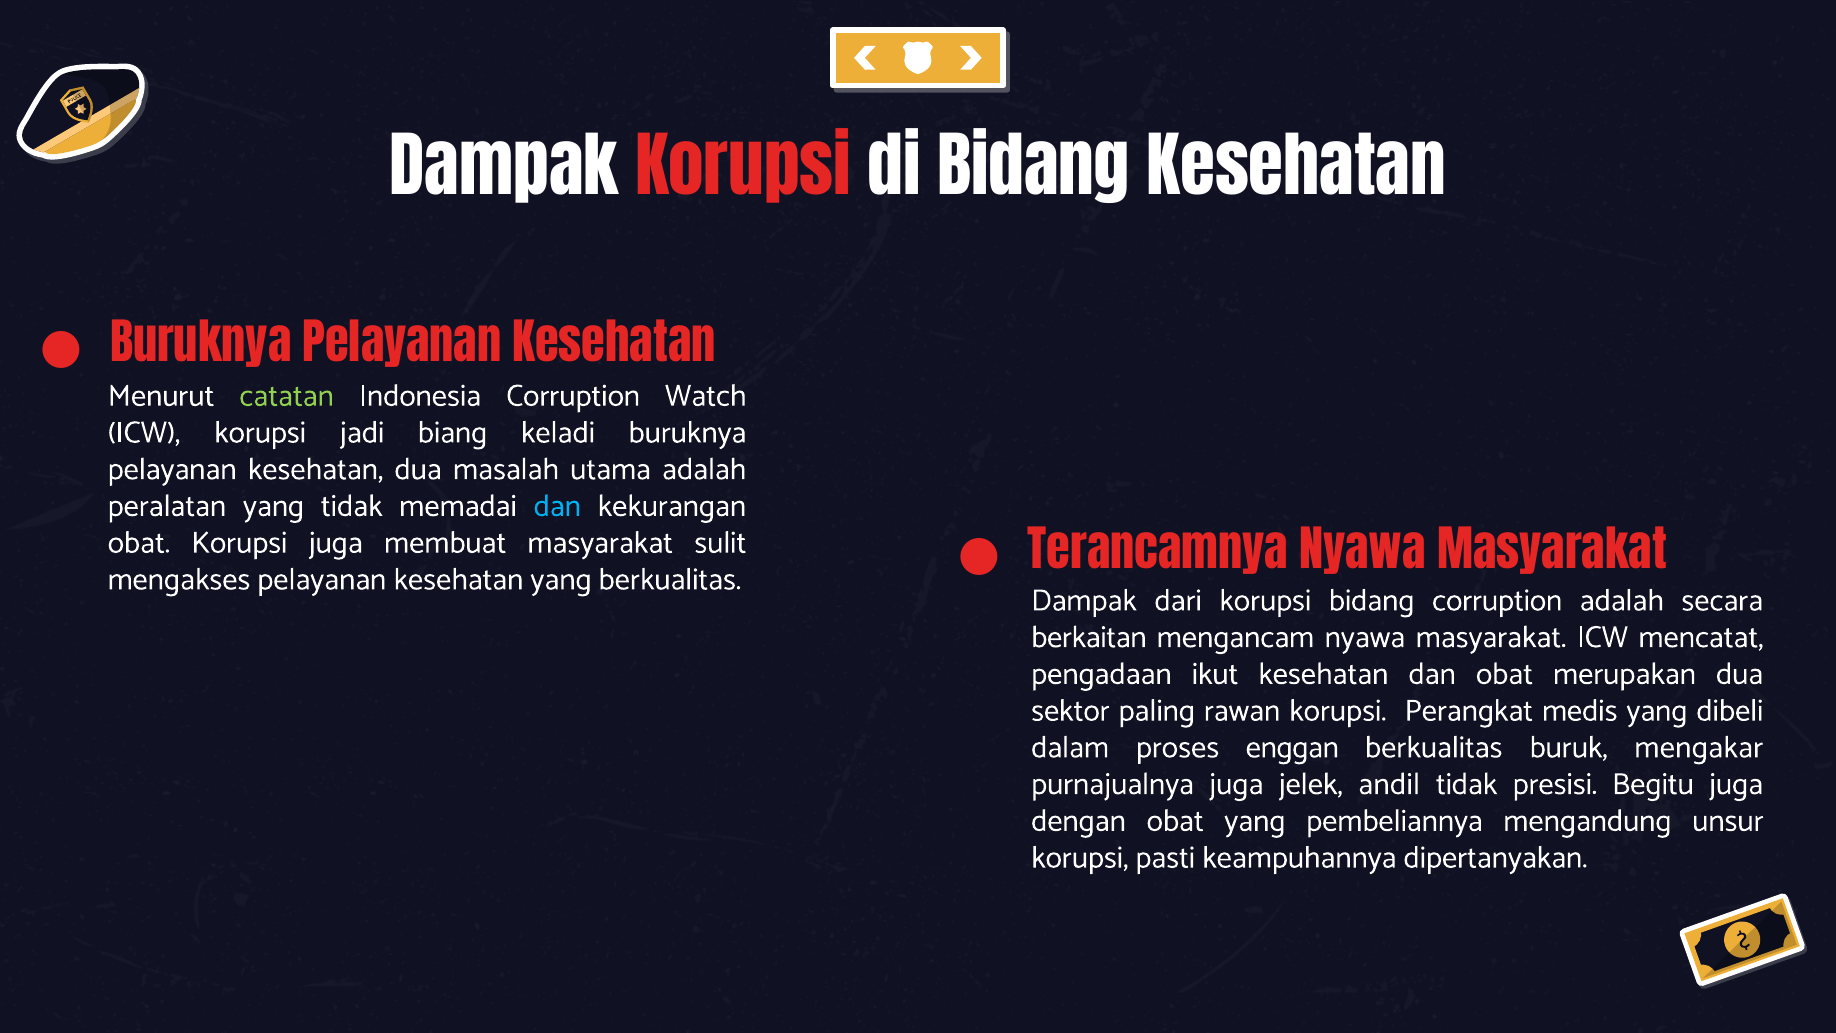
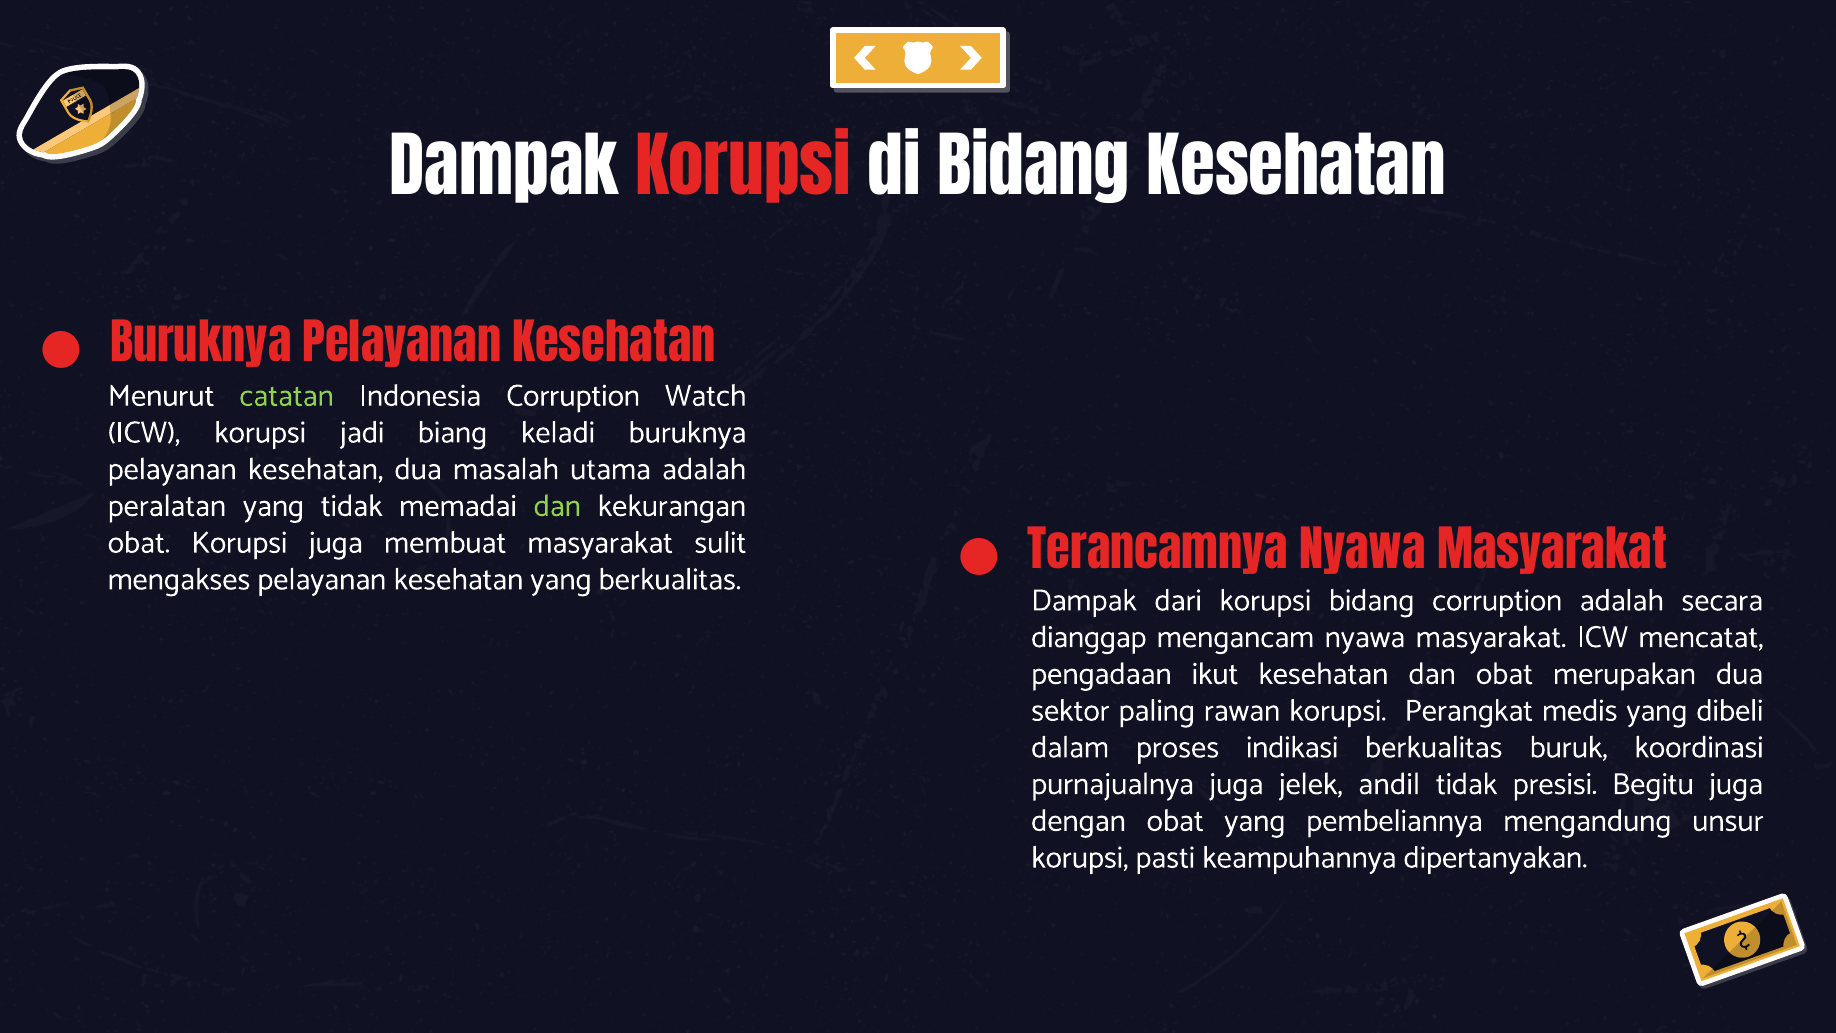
dan colour: light blue -> light green (557, 506)
berkaitan: berkaitan -> dianggap (1089, 637)
enggan: enggan -> indikasi (1292, 747)
mengakar: mengakar -> koordinasi (1699, 747)
